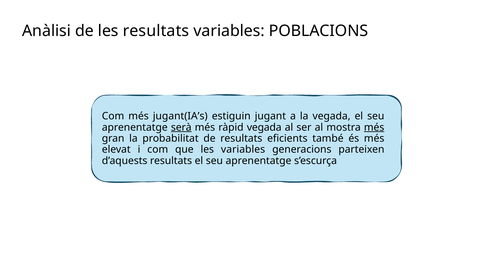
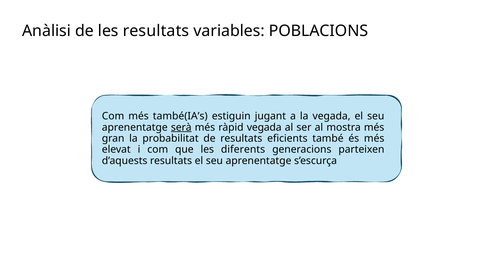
jugant(IA’s: jugant(IA’s -> també(IA’s (180, 116)
més underline: present -> none (374, 127)
les variables: variables -> diferents (243, 150)
